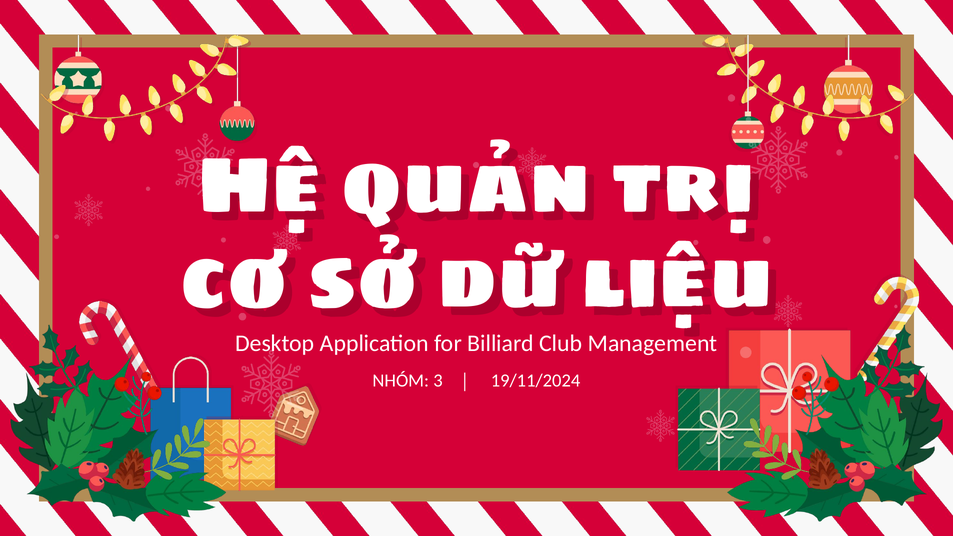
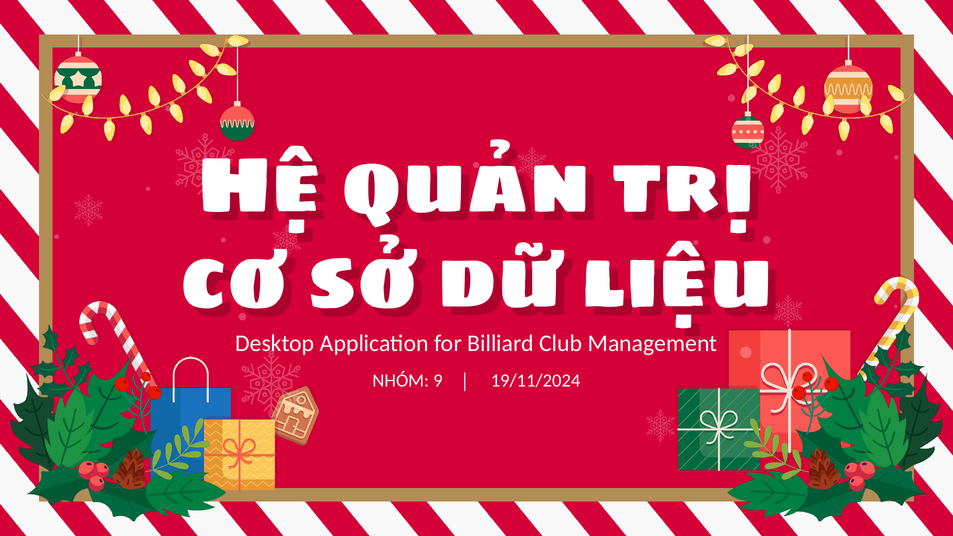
3: 3 -> 9 (438, 381)
